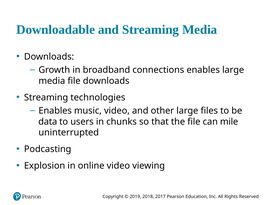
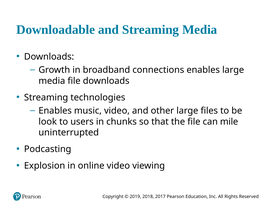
data: data -> look (48, 121)
